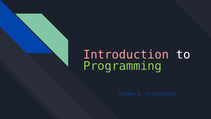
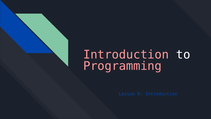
Programming colour: light green -> pink (122, 66)
